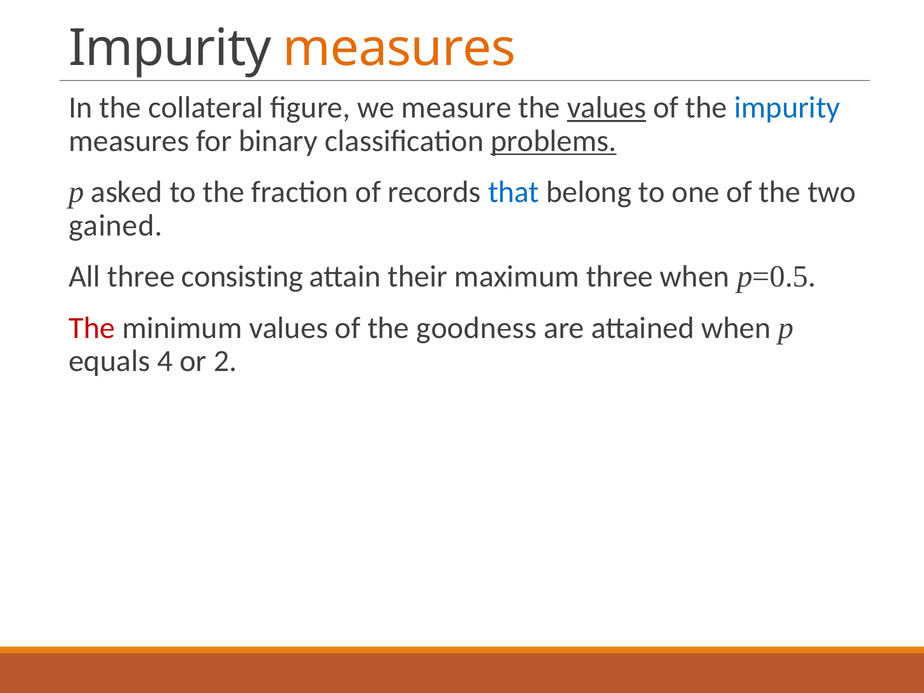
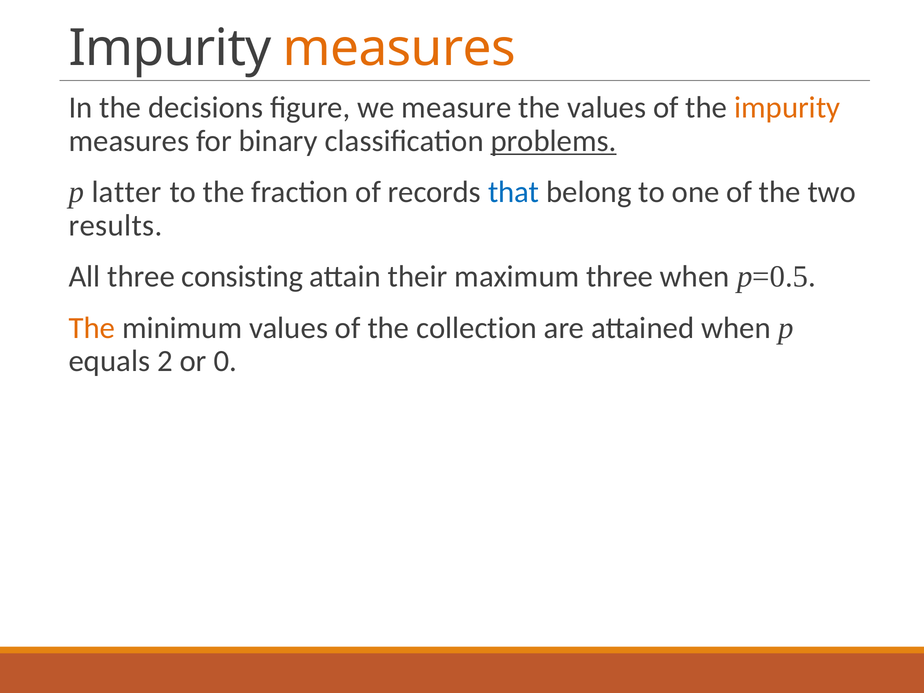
collateral: collateral -> decisions (206, 108)
values underline: present -> none (607, 108)
impurity colour: blue -> orange (787, 108)
asked: asked -> latter (127, 192)
gained: gained -> results (115, 225)
The colour: red -> orange (92, 328)
goodness: goodness -> collection (477, 328)
4: 4 -> 2 (165, 361)
2: 2 -> 0 (225, 361)
